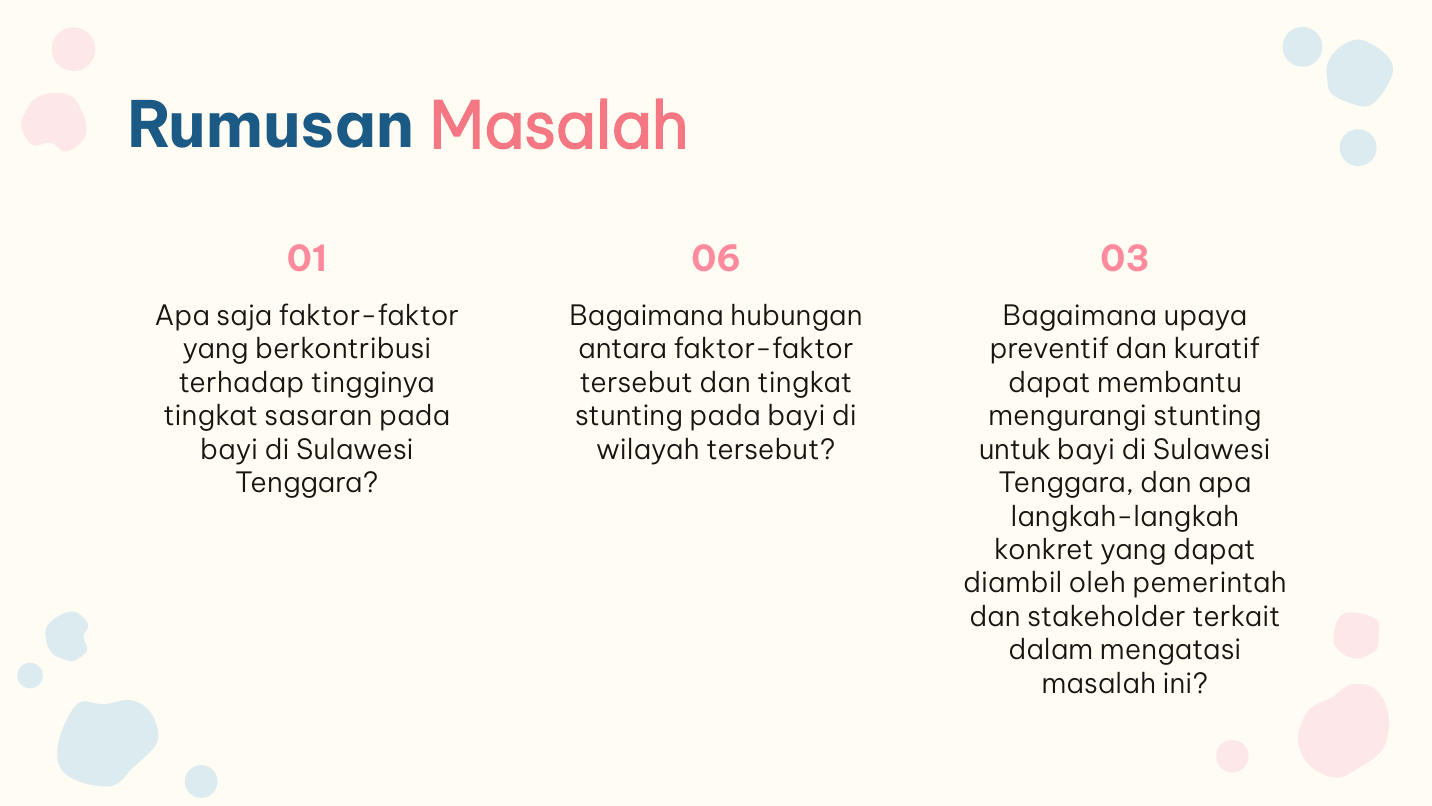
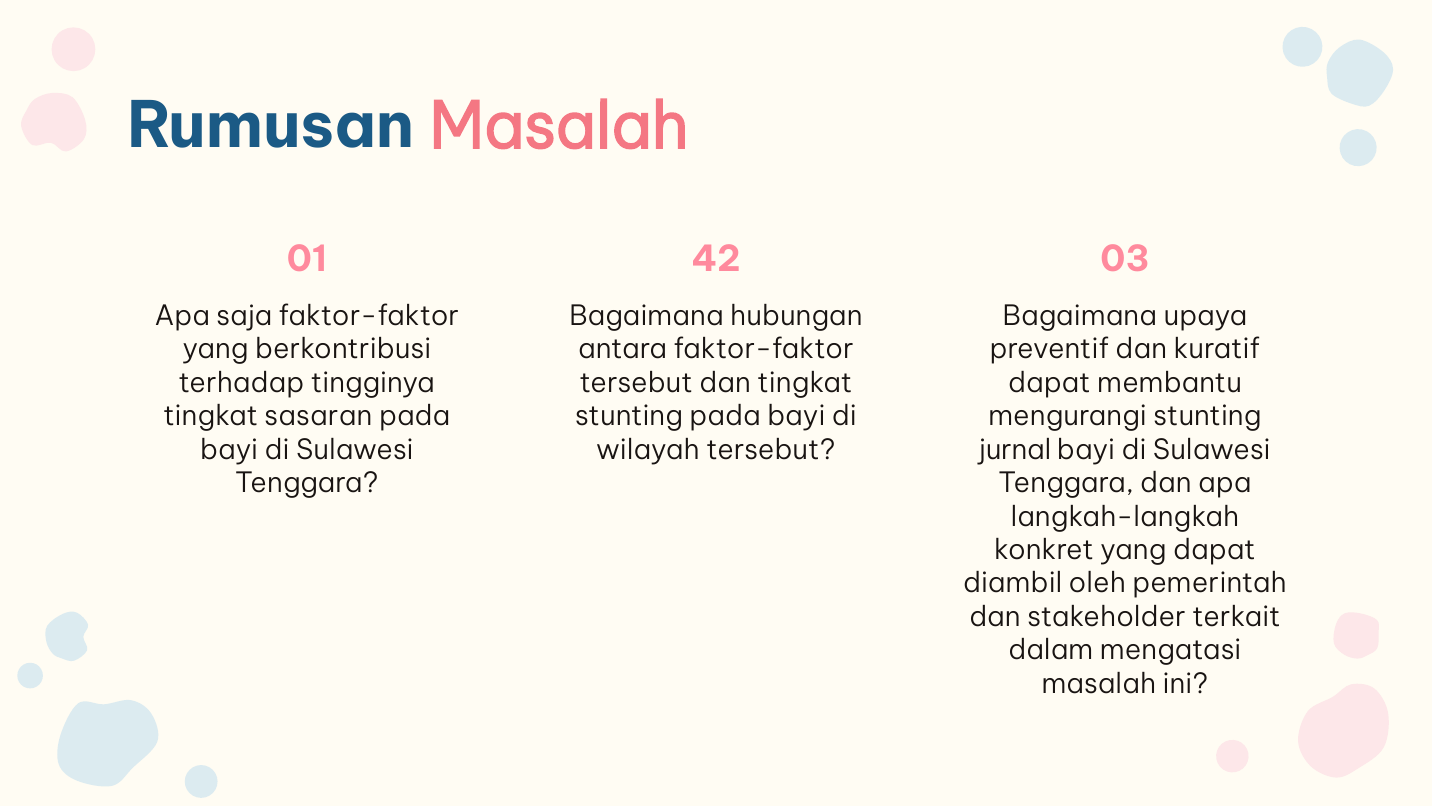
06: 06 -> 42 (716, 260)
untuk: untuk -> jurnal (1015, 450)
